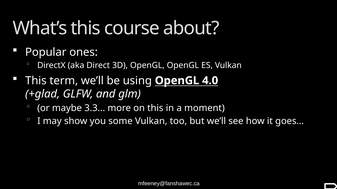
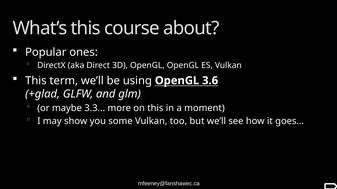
4.0: 4.0 -> 3.6 (210, 81)
